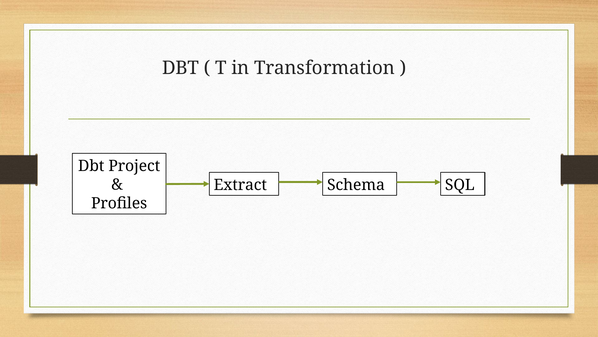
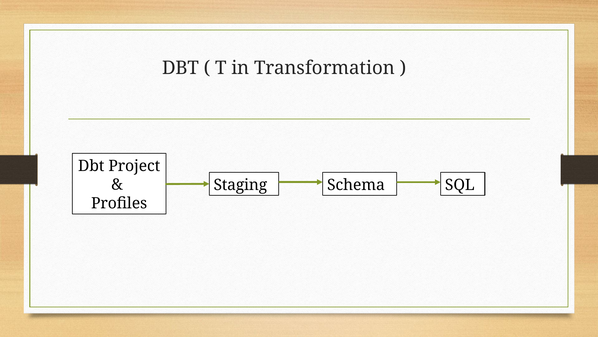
Extract: Extract -> Staging (240, 185)
